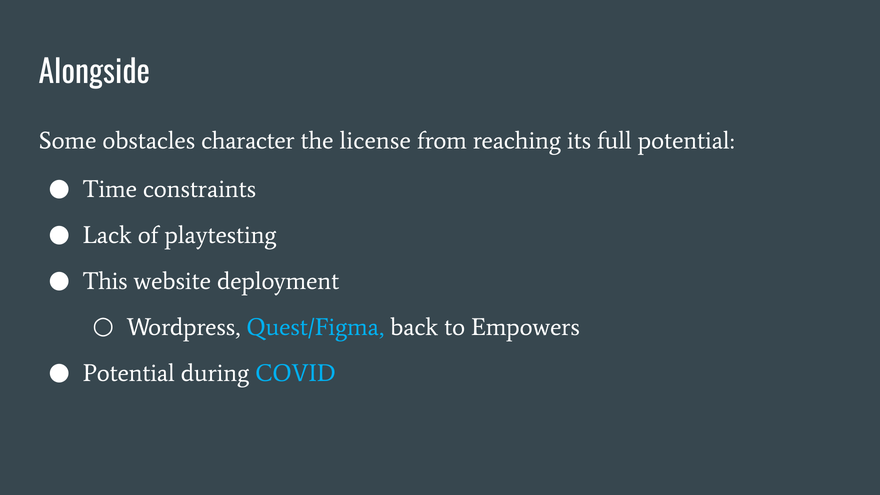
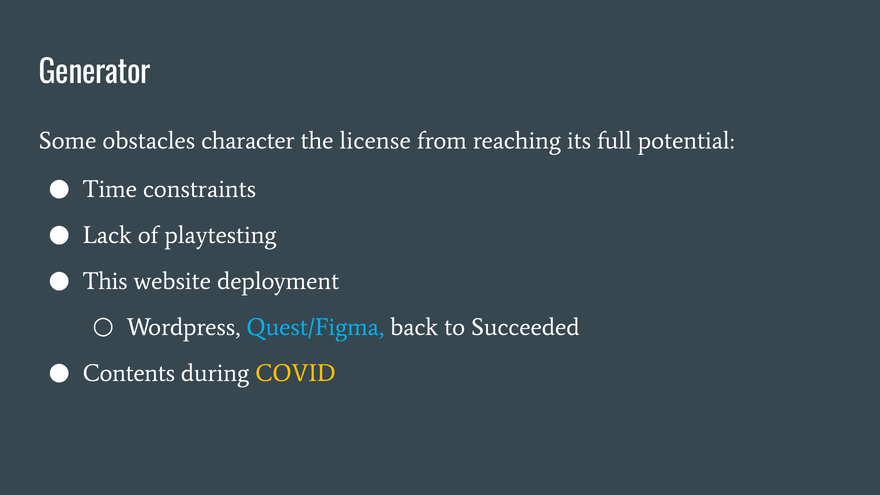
Alongside: Alongside -> Generator (95, 73)
Empowers: Empowers -> Succeeded (525, 327)
Potential: Potential -> Contents (129, 373)
COVID colour: light blue -> yellow (296, 373)
